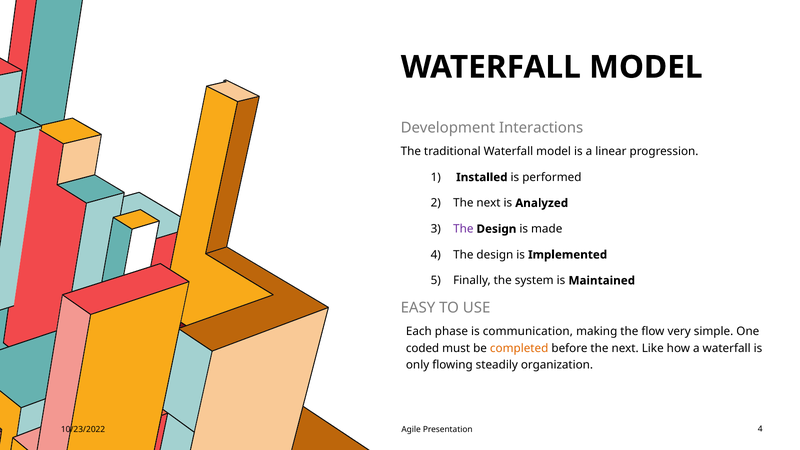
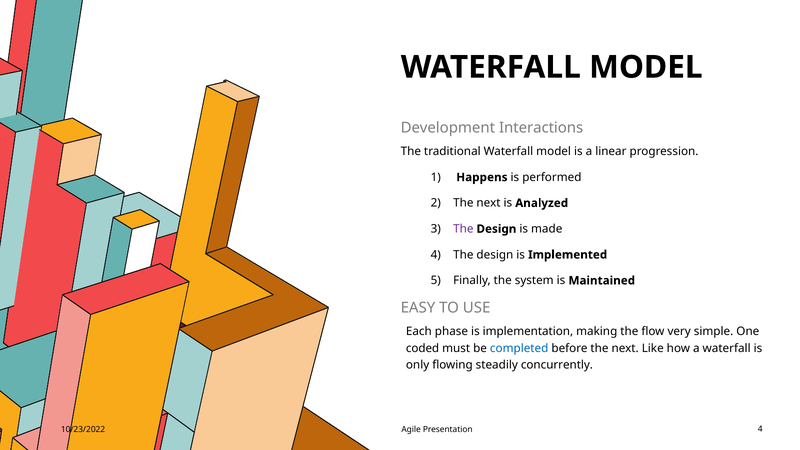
Installed: Installed -> Happens (482, 177)
communication: communication -> implementation (528, 331)
completed colour: orange -> blue (519, 348)
organization: organization -> concurrently (557, 365)
